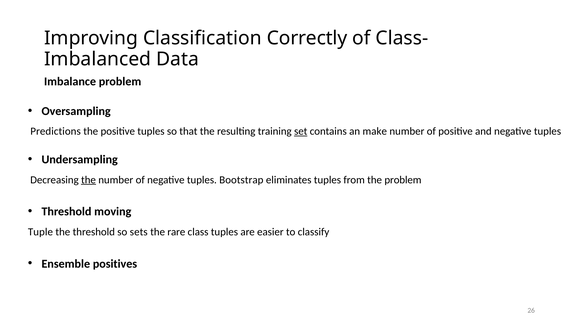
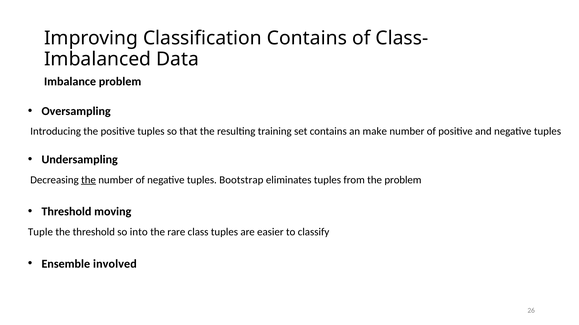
Classification Correctly: Correctly -> Contains (307, 38)
Predictions: Predictions -> Introducing (56, 132)
set underline: present -> none (301, 132)
sets: sets -> into (139, 232)
positives: positives -> involved (115, 264)
